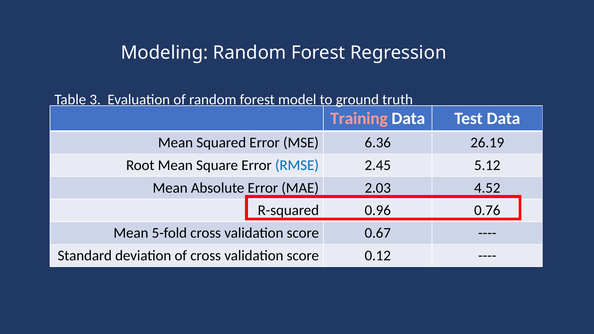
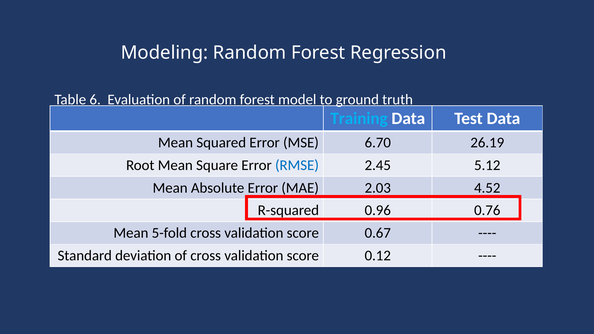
3: 3 -> 6 (95, 100)
Training colour: pink -> light blue (359, 119)
6.36: 6.36 -> 6.70 (378, 143)
